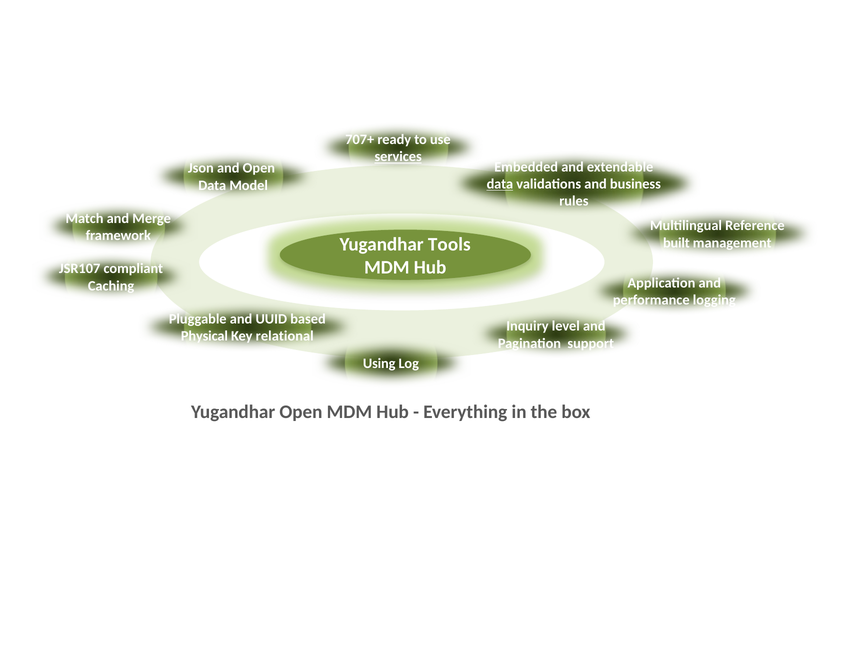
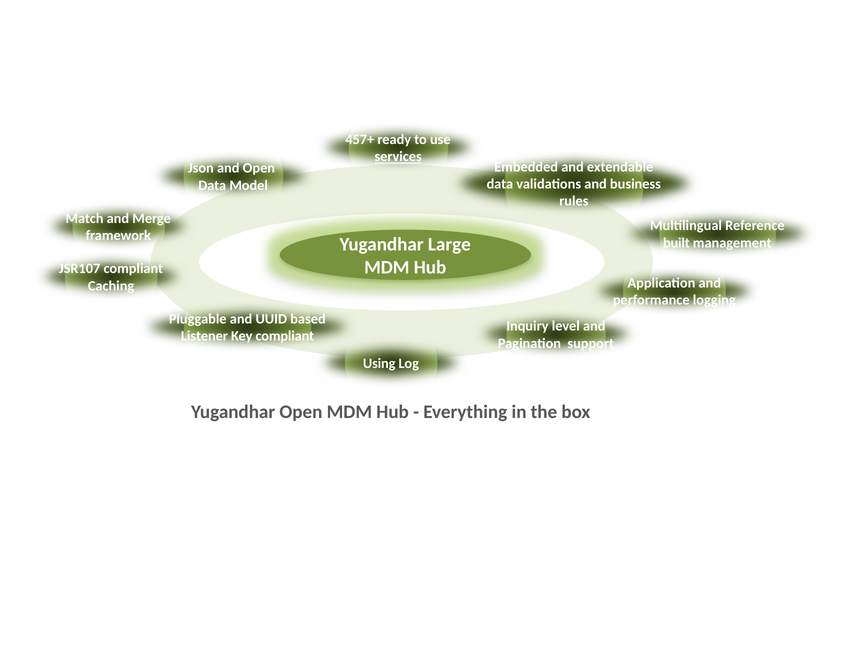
707+: 707+ -> 457+ (360, 139)
data underline: present -> none (500, 184)
Tools: Tools -> Large (449, 244)
Physical: Physical -> Listener (204, 336)
Key relational: relational -> compliant (285, 336)
